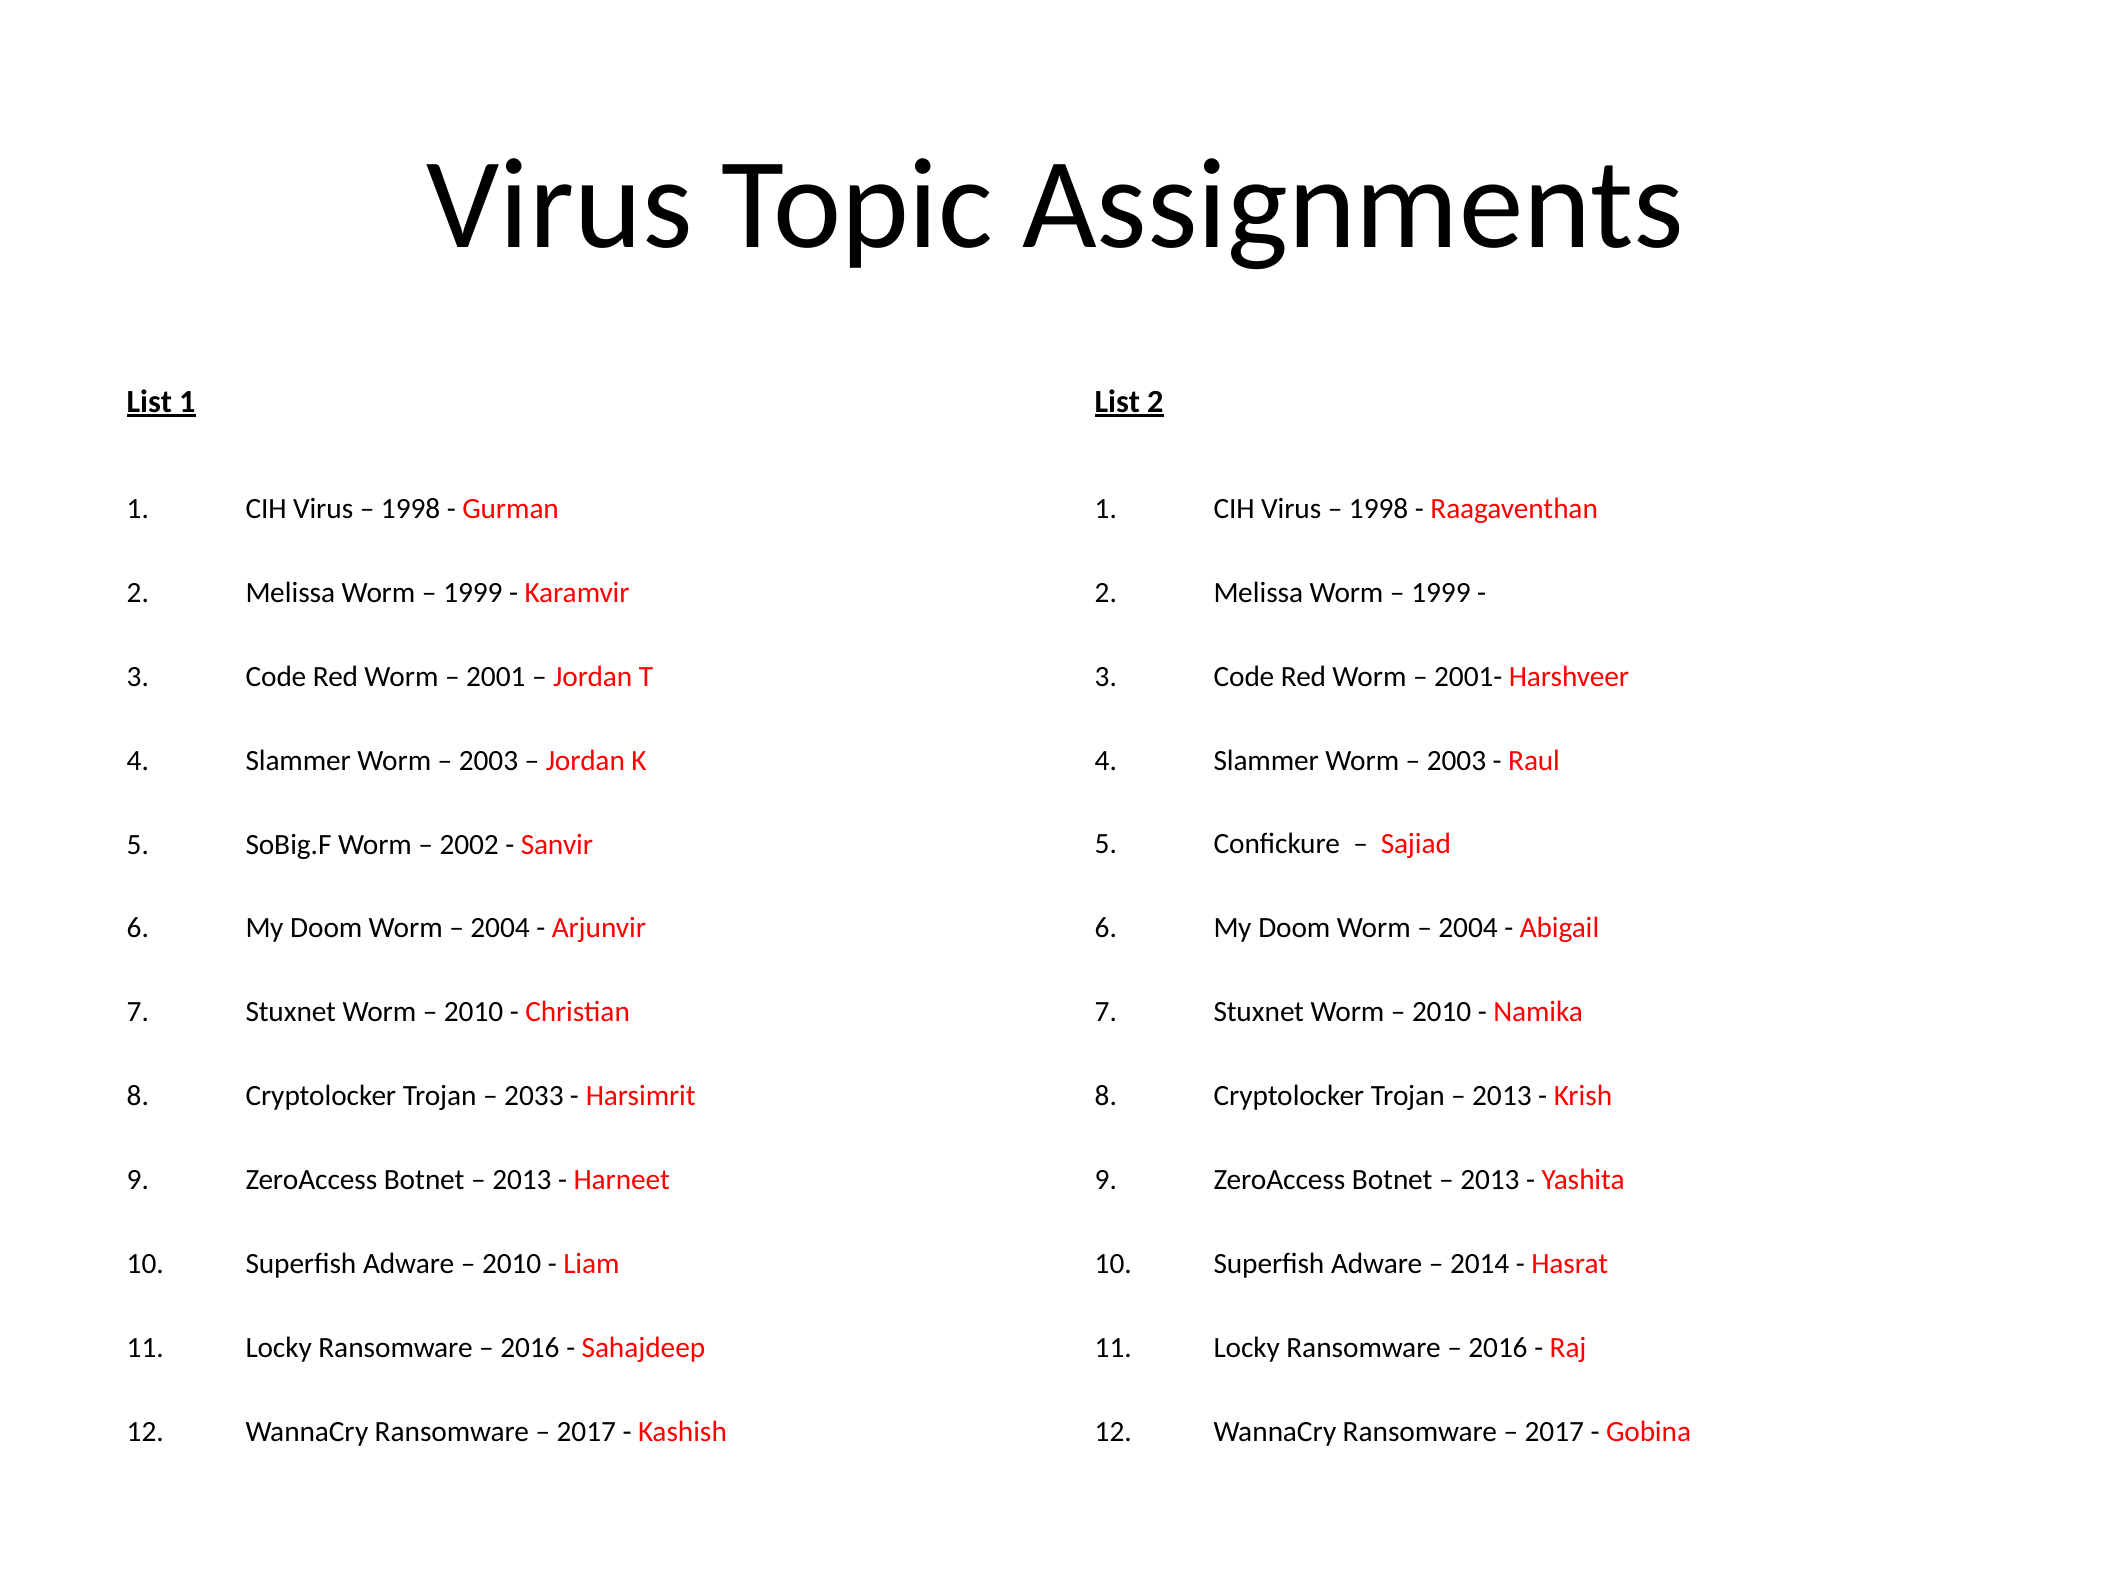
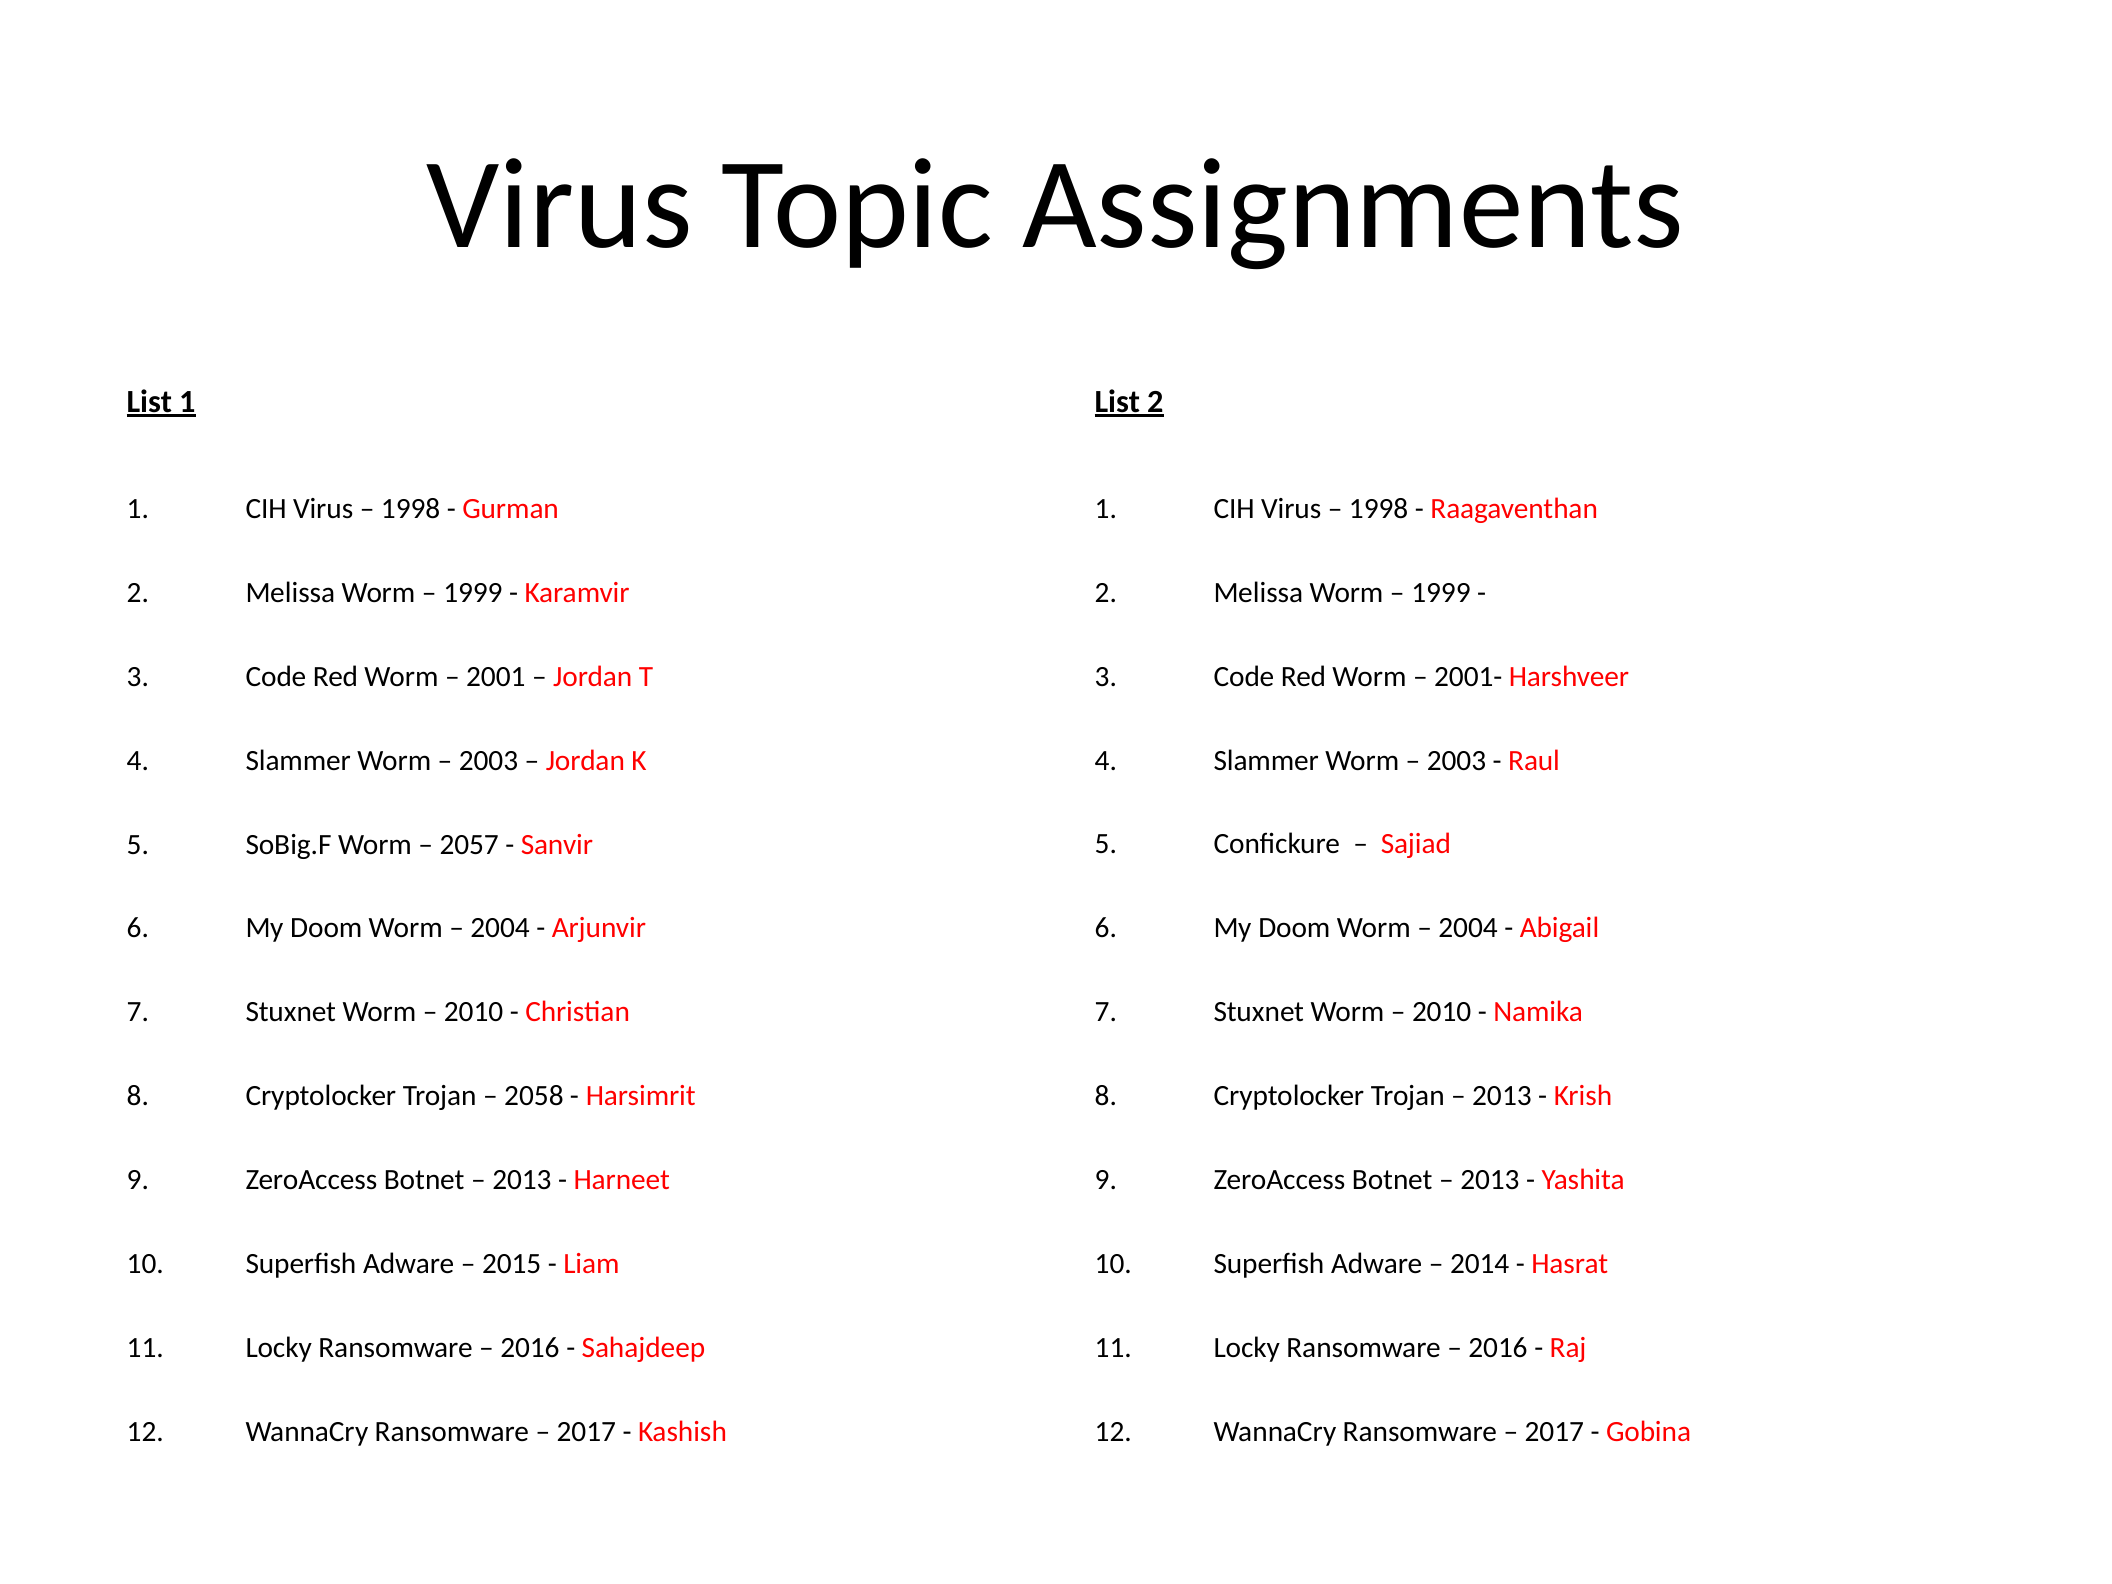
2002: 2002 -> 2057 (469, 844)
2033: 2033 -> 2058 (534, 1096)
2010: 2010 -> 2015 (512, 1264)
